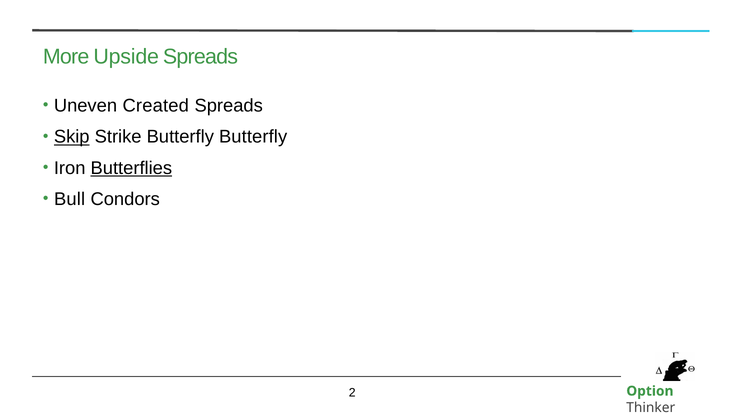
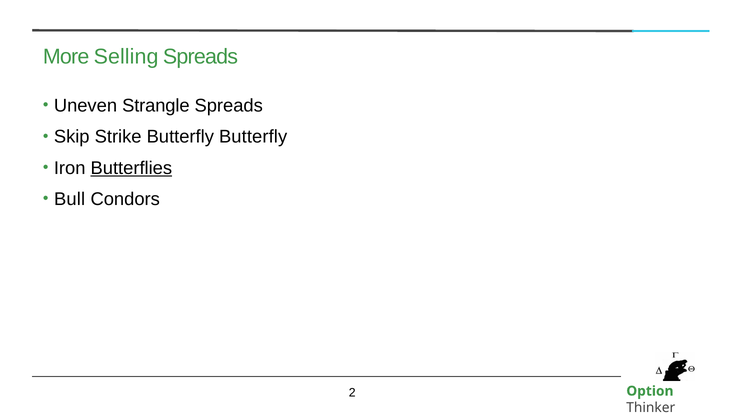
Upside: Upside -> Selling (126, 57)
Created: Created -> Strangle (156, 106)
Skip underline: present -> none (72, 137)
